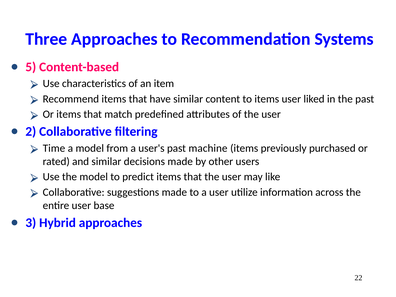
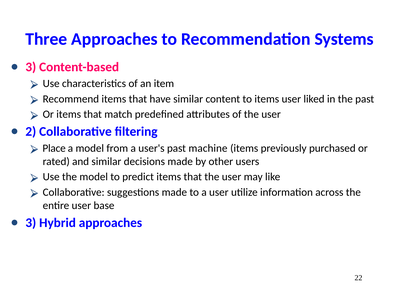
5: 5 -> 3 (31, 67)
Time: Time -> Place (54, 148)
